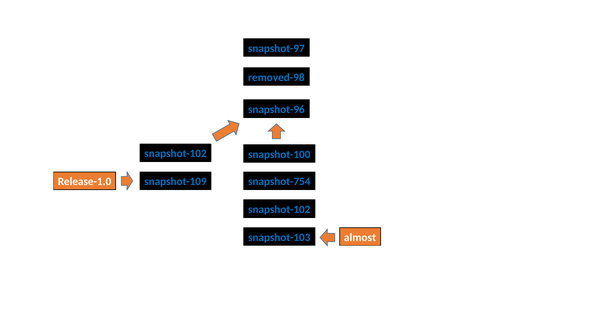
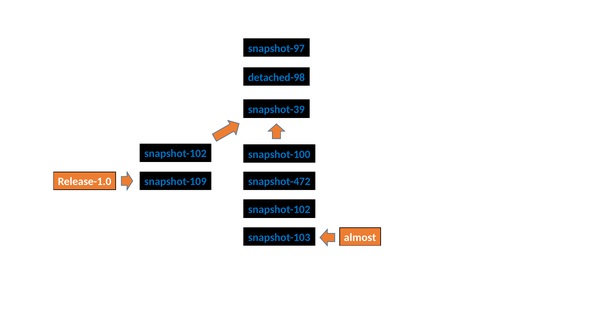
removed-98: removed-98 -> detached-98 (276, 77)
snapshot-96: snapshot-96 -> snapshot-39 (276, 110)
snapshot-754: snapshot-754 -> snapshot-472 (279, 182)
